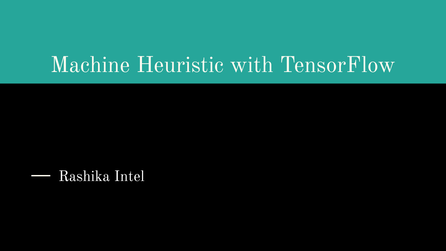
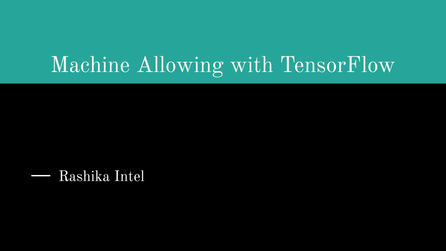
Heuristic: Heuristic -> Allowing (180, 65)
